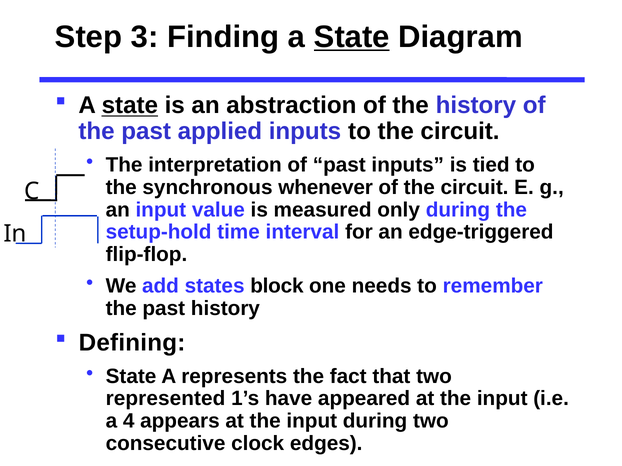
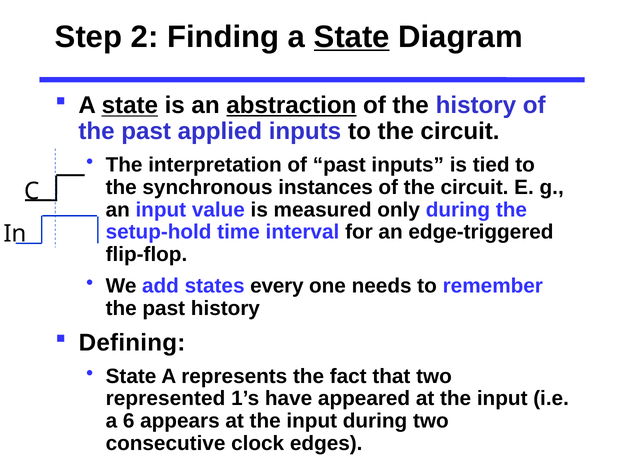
3: 3 -> 2 (145, 37)
abstraction underline: none -> present (291, 105)
whenever: whenever -> instances (326, 188)
block: block -> every (277, 286)
4: 4 -> 6 (129, 421)
